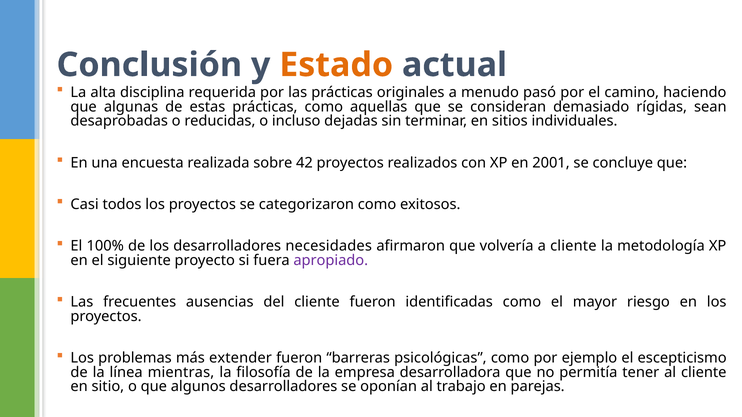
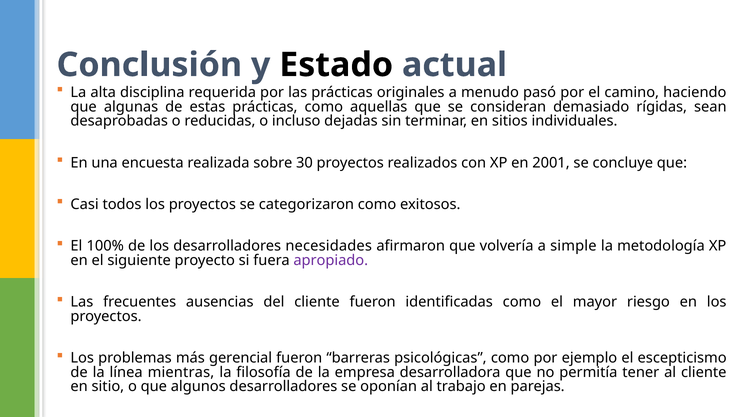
Estado colour: orange -> black (336, 65)
42: 42 -> 30 (304, 163)
a cliente: cliente -> simple (573, 246)
extender: extender -> gerencial (241, 358)
